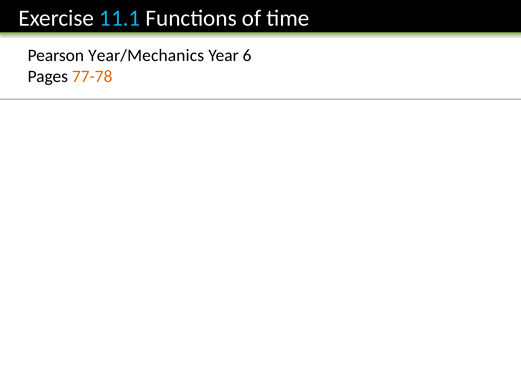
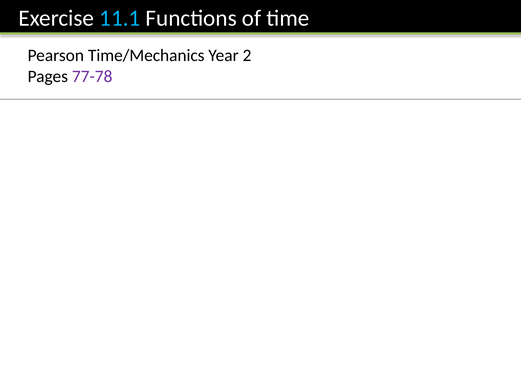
Year/Mechanics: Year/Mechanics -> Time/Mechanics (146, 56)
6: 6 -> 2 (247, 56)
77-78 colour: orange -> purple (92, 76)
